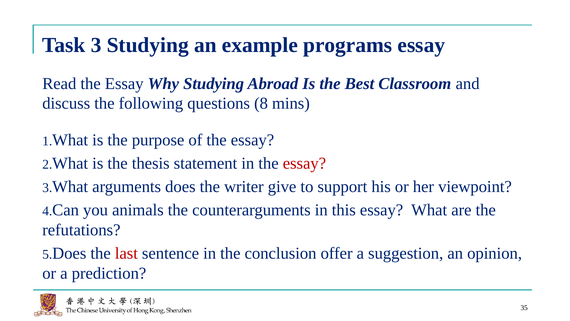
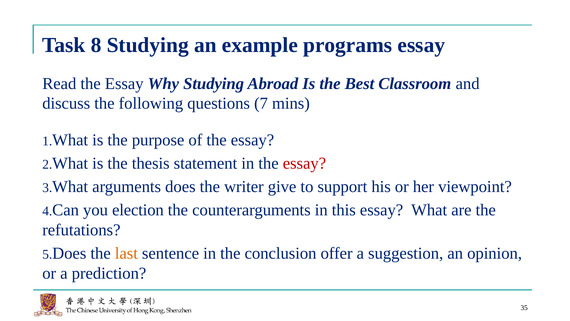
Task 3: 3 -> 8 (96, 45)
8: 8 -> 7 (261, 103)
animals: animals -> election (138, 210)
last colour: red -> orange (126, 253)
